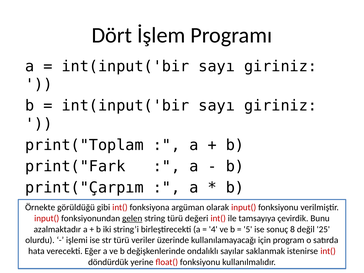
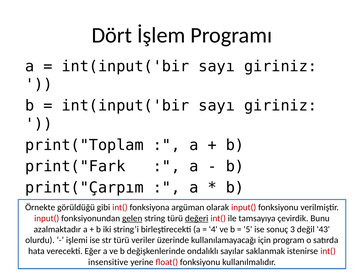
değeri underline: none -> present (197, 218)
8: 8 -> 3 (293, 229)
25: 25 -> 43 (323, 229)
döndürdük: döndürdük -> insensitive (108, 262)
